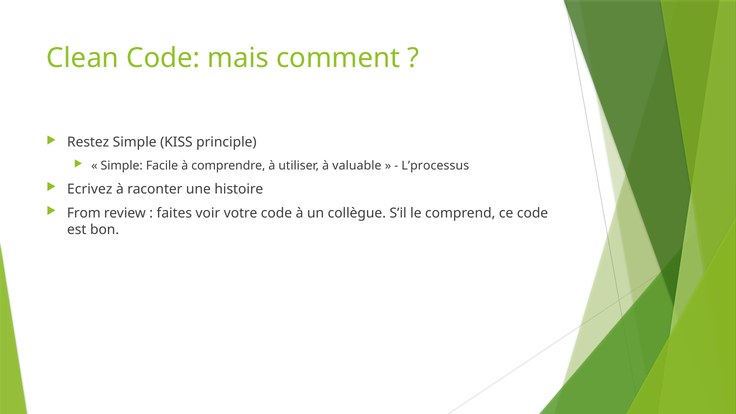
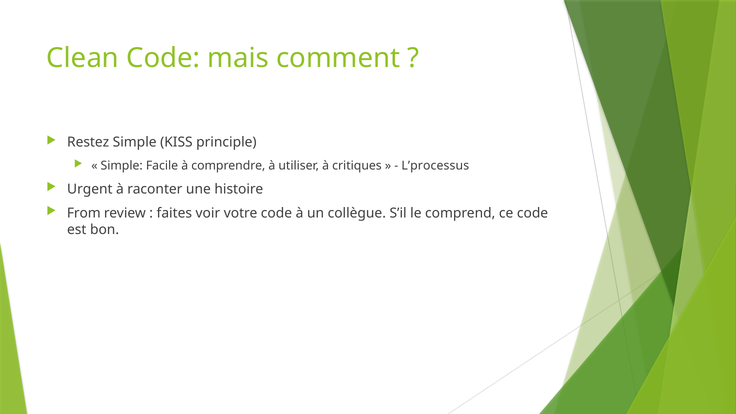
valuable: valuable -> critiques (357, 166)
Ecrivez: Ecrivez -> Urgent (90, 189)
